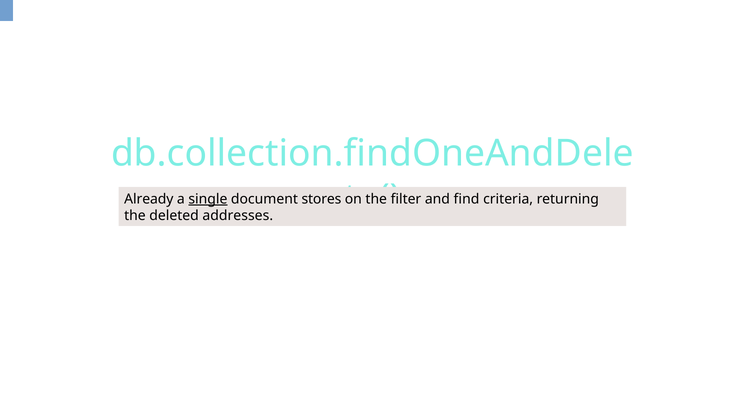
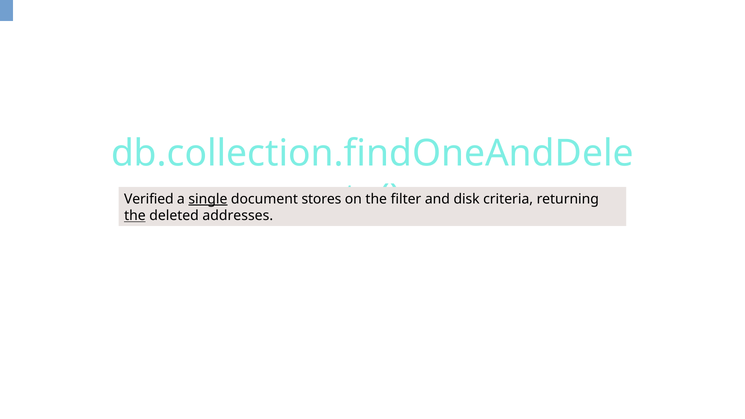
Already: Already -> Verified (149, 199)
find: find -> disk (467, 199)
the underline: none -> present (135, 216)
